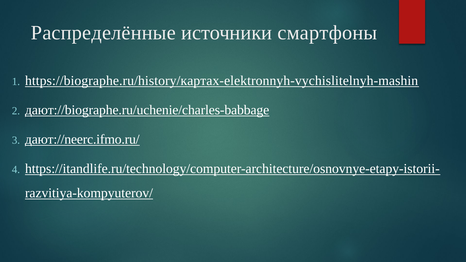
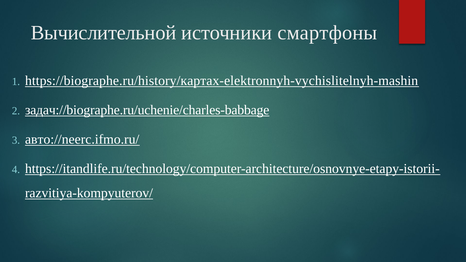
Распределённые: Распределённые -> Вычислительной (104, 33)
дают://biographe.ru/uchenie/charles-babbage: дают://biographe.ru/uchenie/charles-babbage -> задач://biographe.ru/uchenie/charles-babbage (147, 110)
дают://neerc.ifmo.ru/: дают://neerc.ifmo.ru/ -> авто://neerc.ifmo.ru/ (82, 139)
